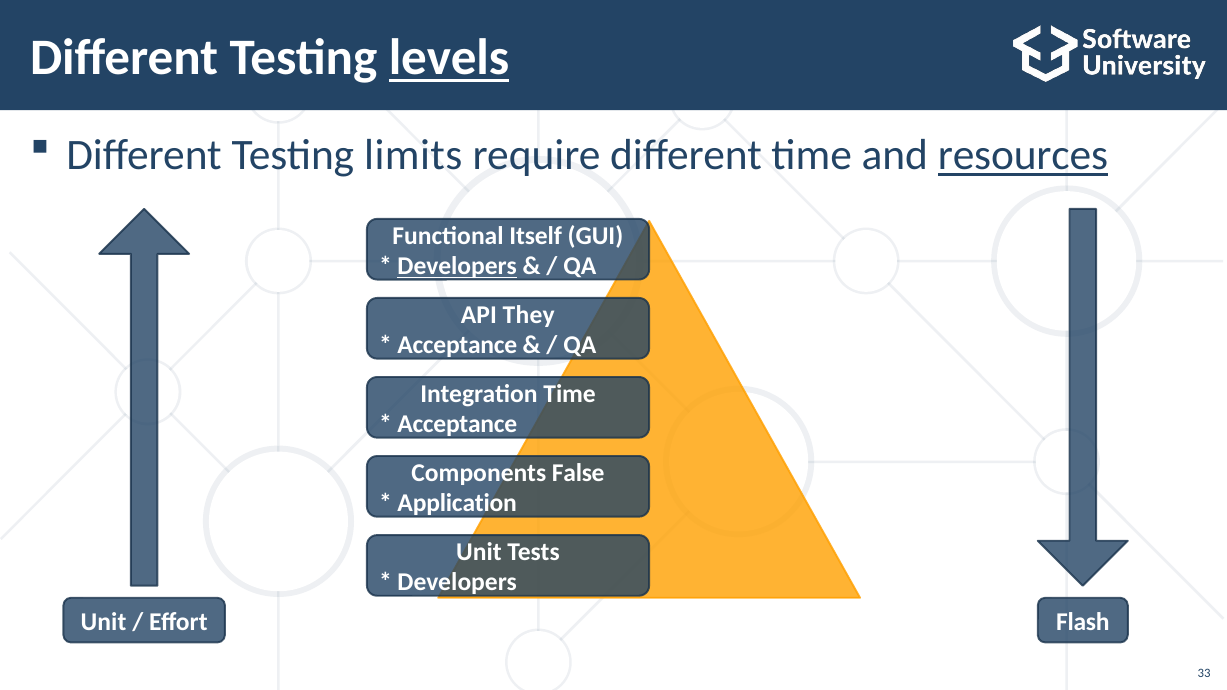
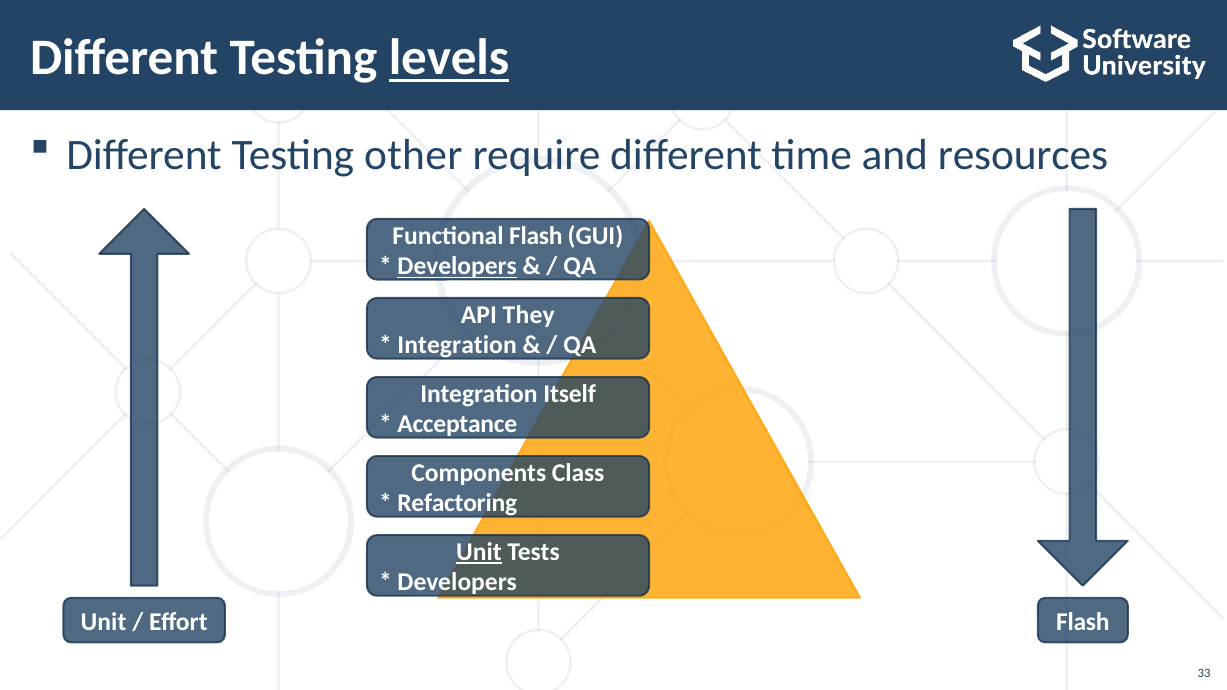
limits: limits -> other (413, 156)
resources underline: present -> none (1023, 156)
Functional Itself: Itself -> Flash (536, 236)
Acceptance: Acceptance -> Integration (457, 345)
Integration Time: Time -> Itself (570, 394)
False: False -> Class (578, 473)
Application: Application -> Refactoring (457, 504)
Unit underline: none -> present (479, 552)
